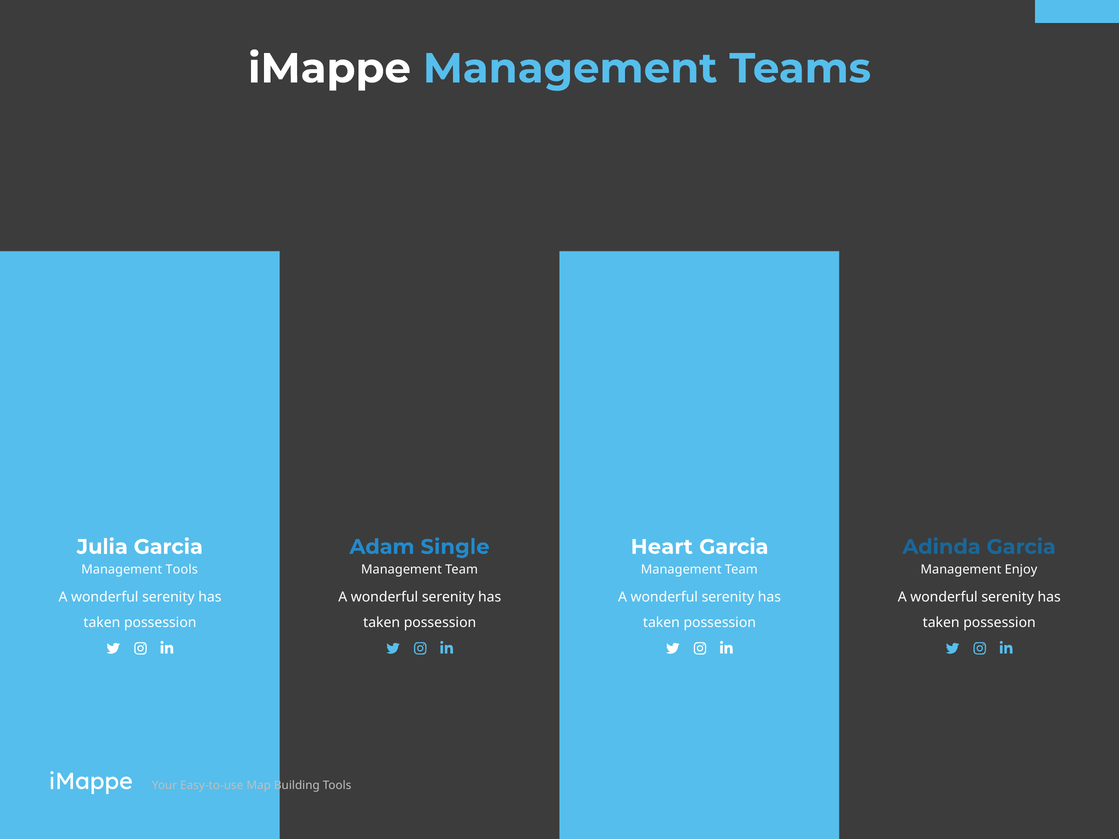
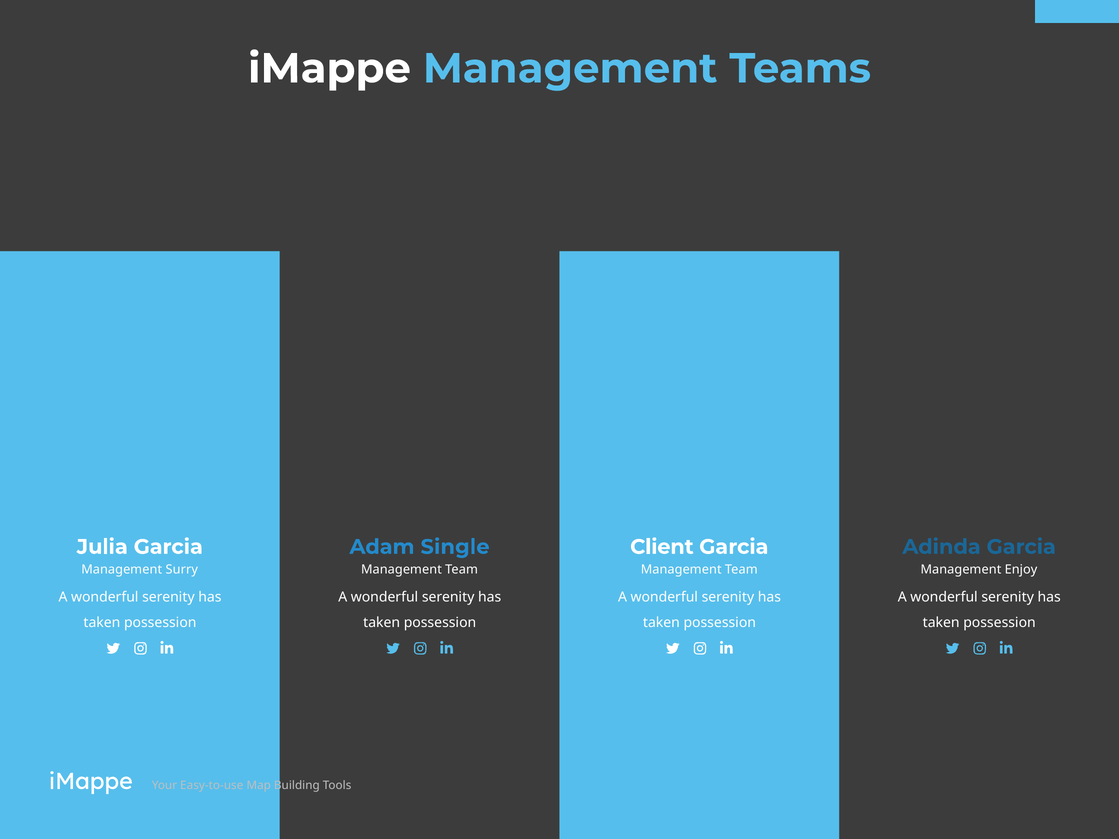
Heart: Heart -> Client (662, 547)
Management Tools: Tools -> Surry (182, 570)
